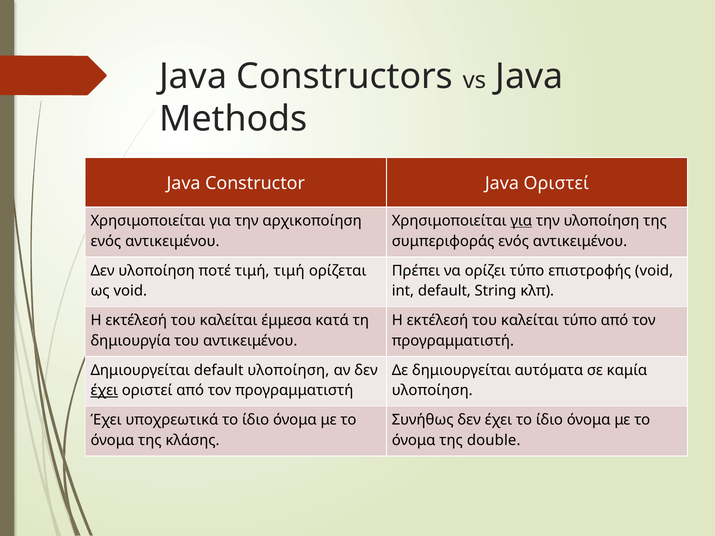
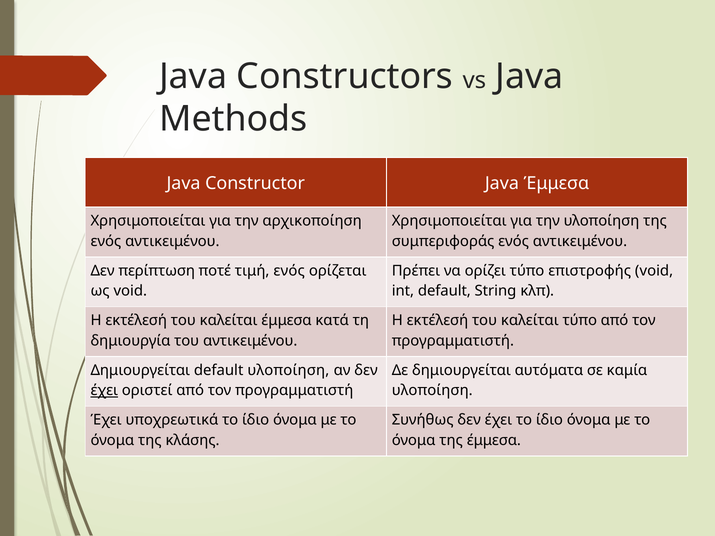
Java Οριστεί: Οριστεί -> Έμμεσα (556, 183)
για underline: present -> none (521, 221)
Δεν υλοποίηση: υλοποίηση -> περίπτωση (157, 271)
τιμή τιμή: τιμή -> ενός (289, 271)
της double: double -> έμμεσα (494, 441)
